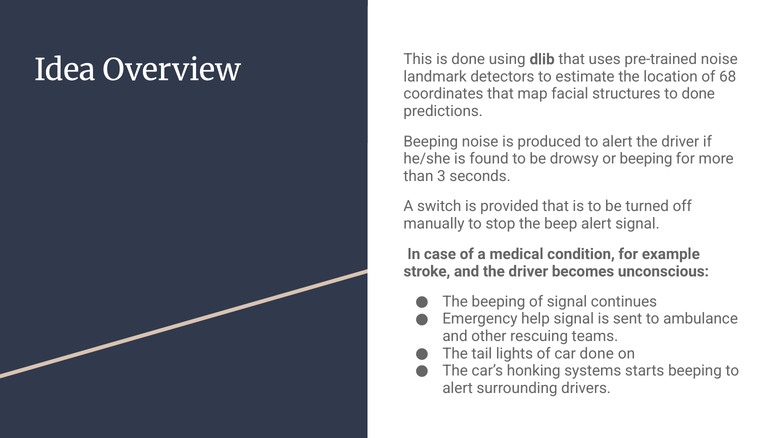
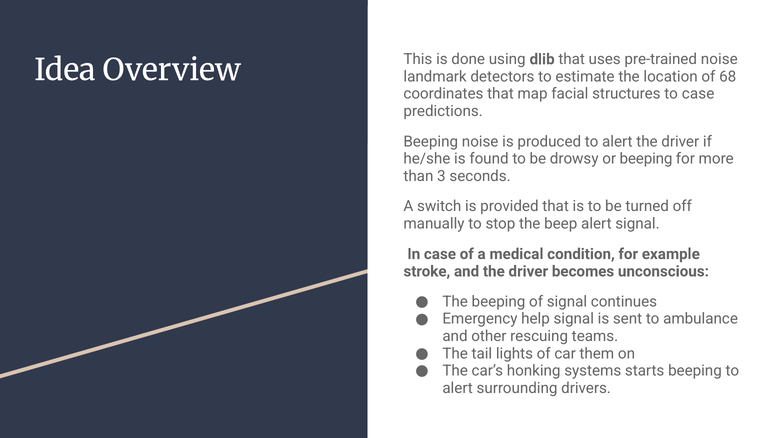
to done: done -> case (698, 94)
car done: done -> them (597, 354)
